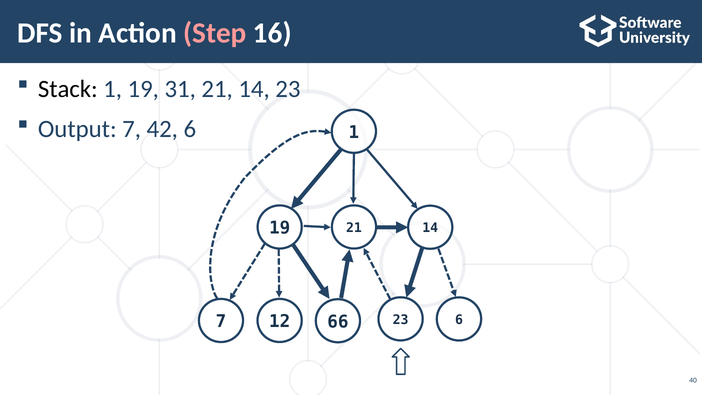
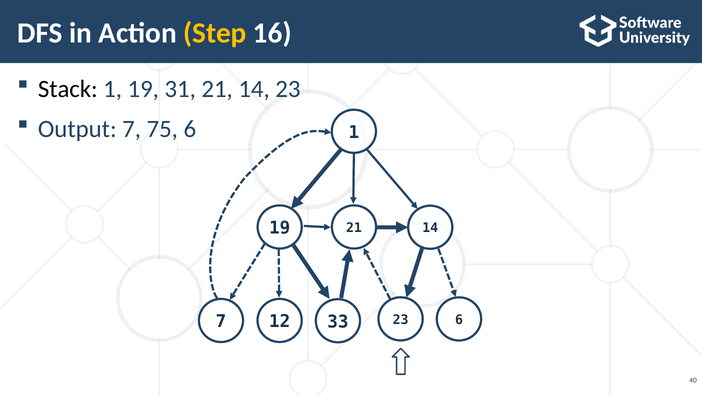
Step colour: pink -> yellow (215, 33)
42: 42 -> 75 (162, 129)
66: 66 -> 33 (338, 322)
